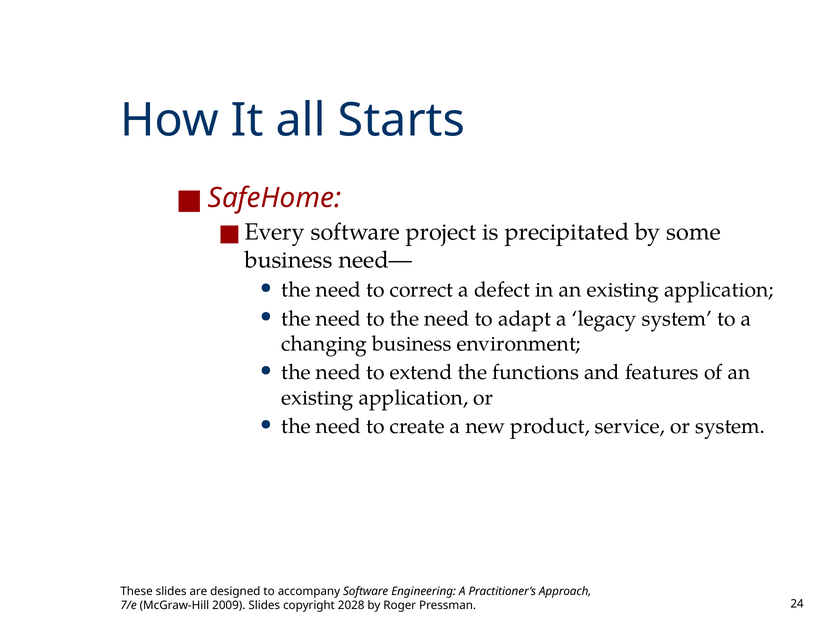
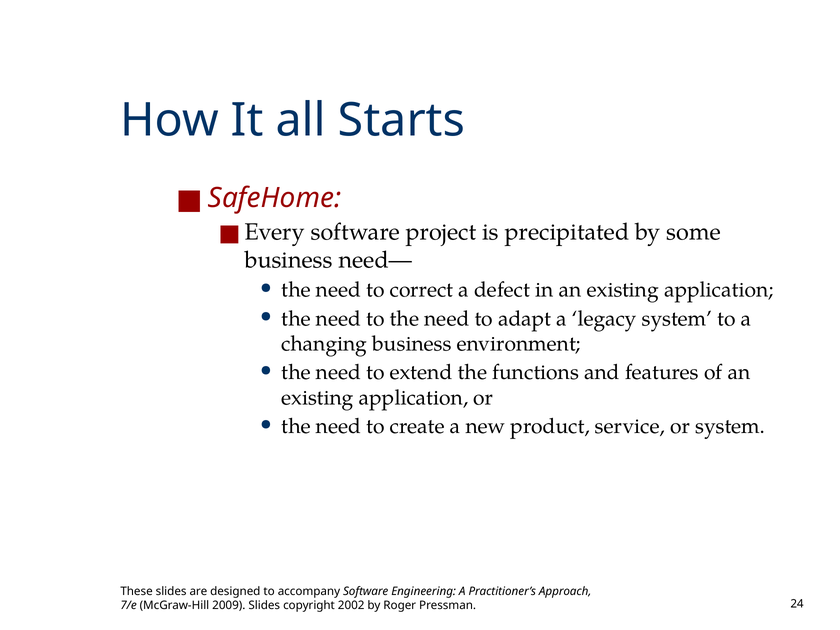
2028: 2028 -> 2002 (351, 606)
